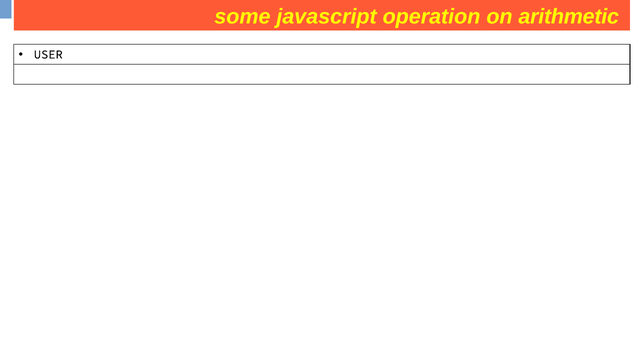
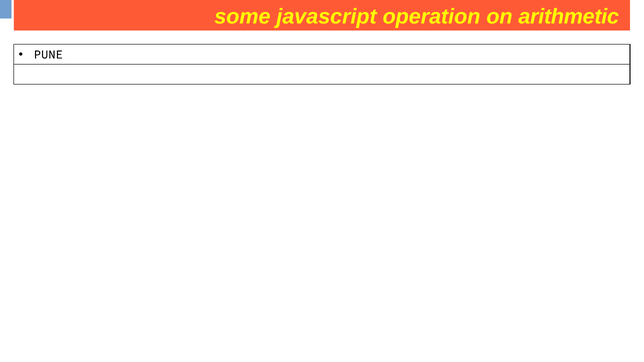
USER: USER -> PUNE (48, 55)
